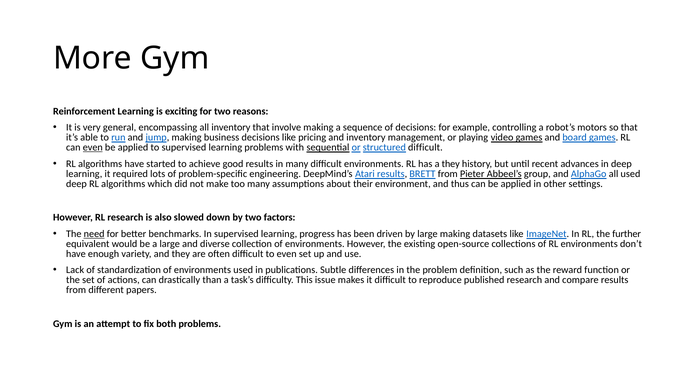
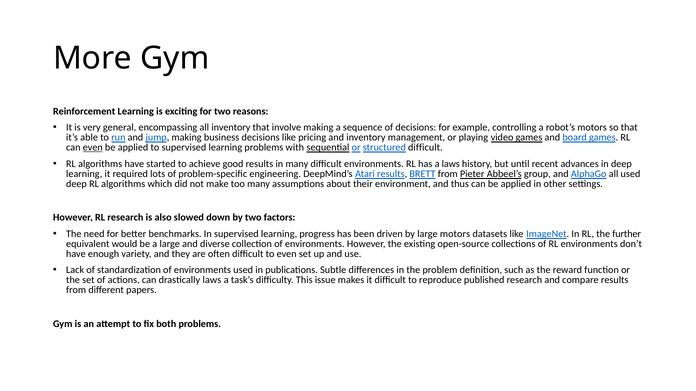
a they: they -> laws (451, 164)
need underline: present -> none (94, 234)
large making: making -> motors (455, 234)
drastically than: than -> laws (212, 280)
